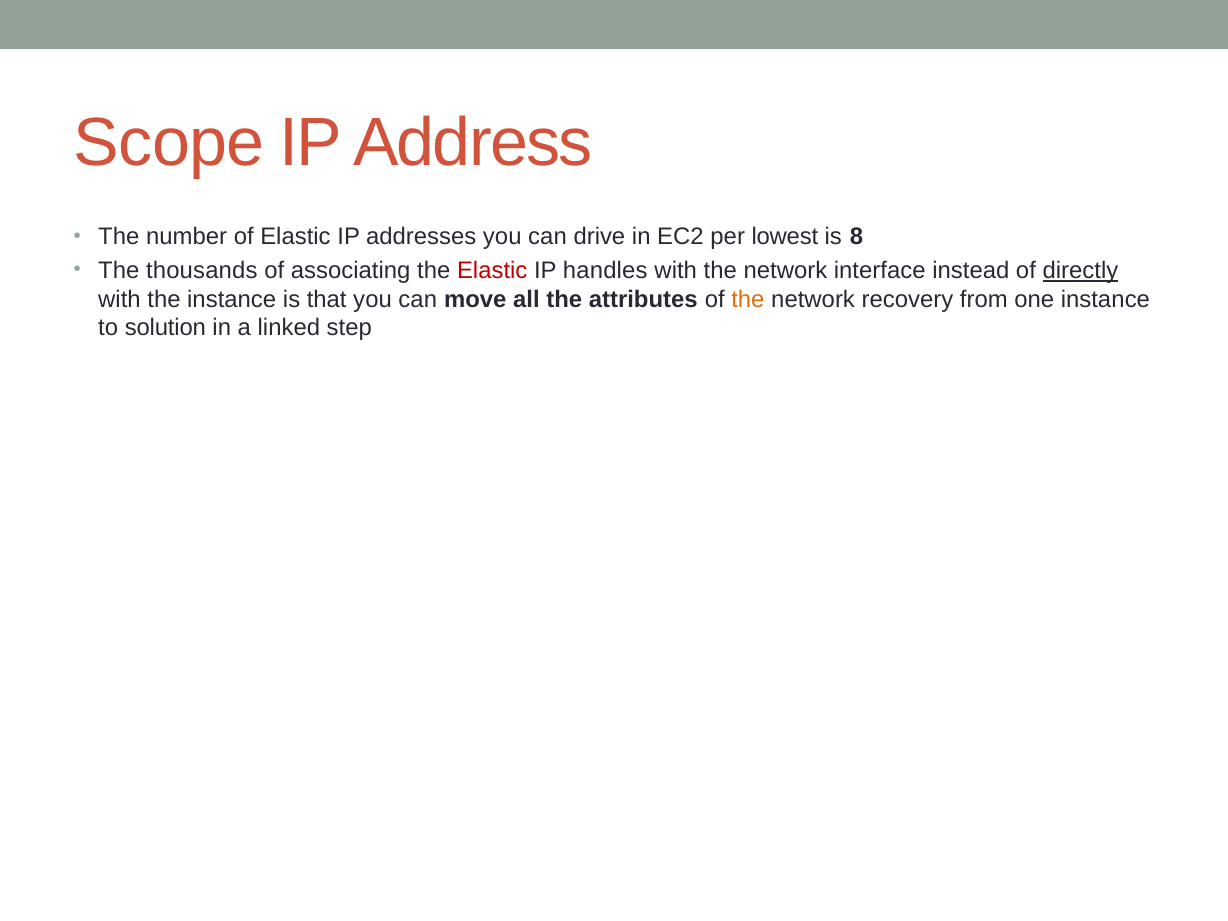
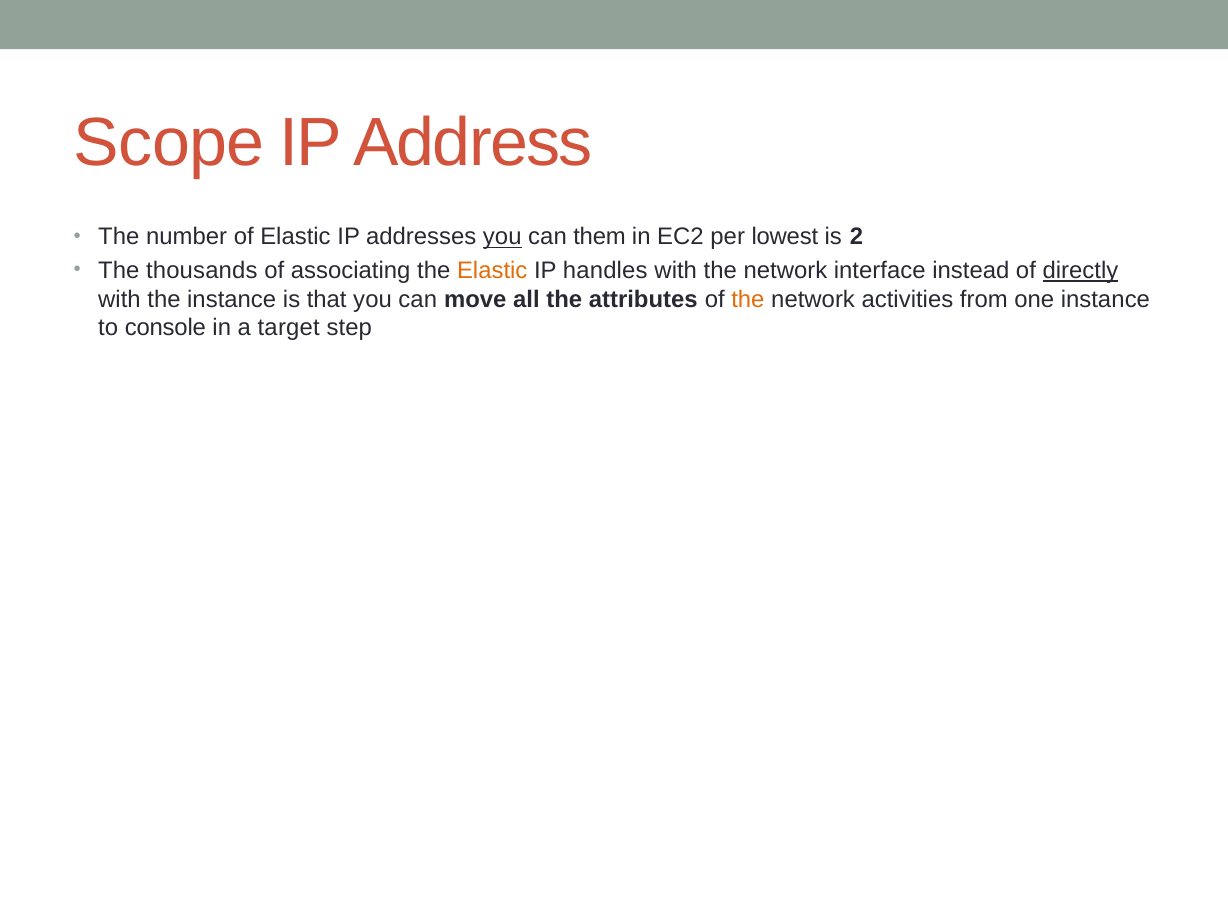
you underline: none -> present (502, 237)
drive: drive -> them (600, 237)
8: 8 -> 2 (856, 237)
Elastic colour: red -> orange (492, 271)
recovery: recovery -> activities (907, 299)
solution: solution -> console (165, 328)
linked: linked -> target (289, 328)
